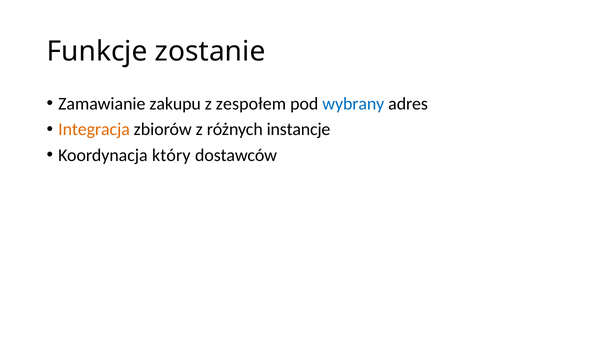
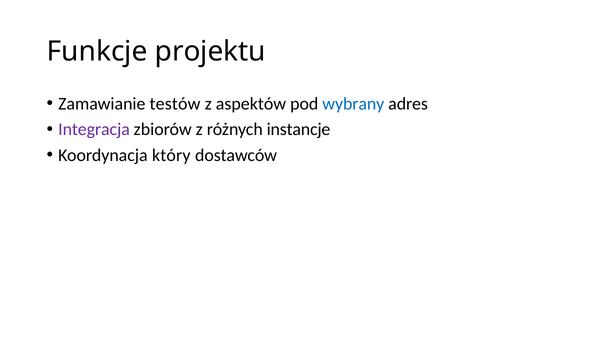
zostanie: zostanie -> projektu (210, 51)
zakupu: zakupu -> testów (175, 104)
zespołem: zespołem -> aspektów (251, 104)
Integracja colour: orange -> purple (94, 129)
